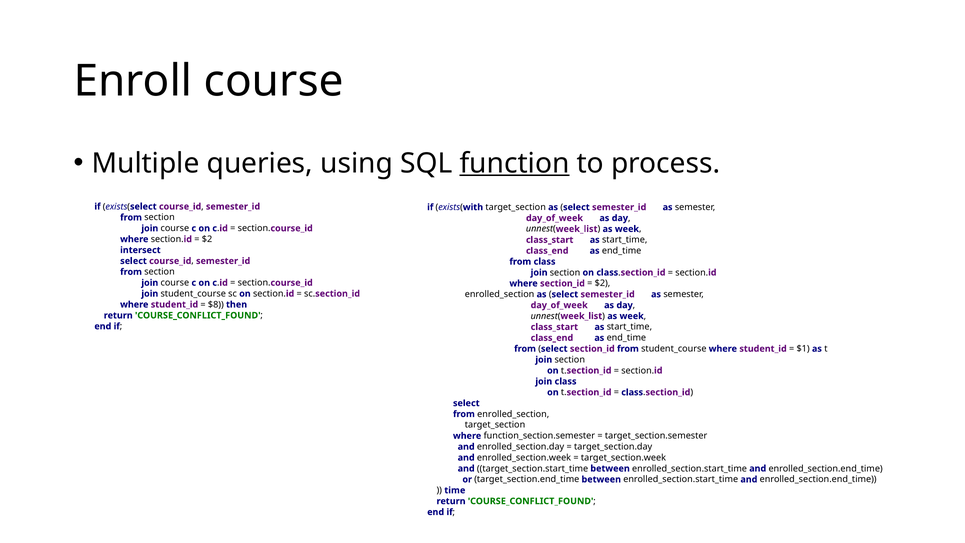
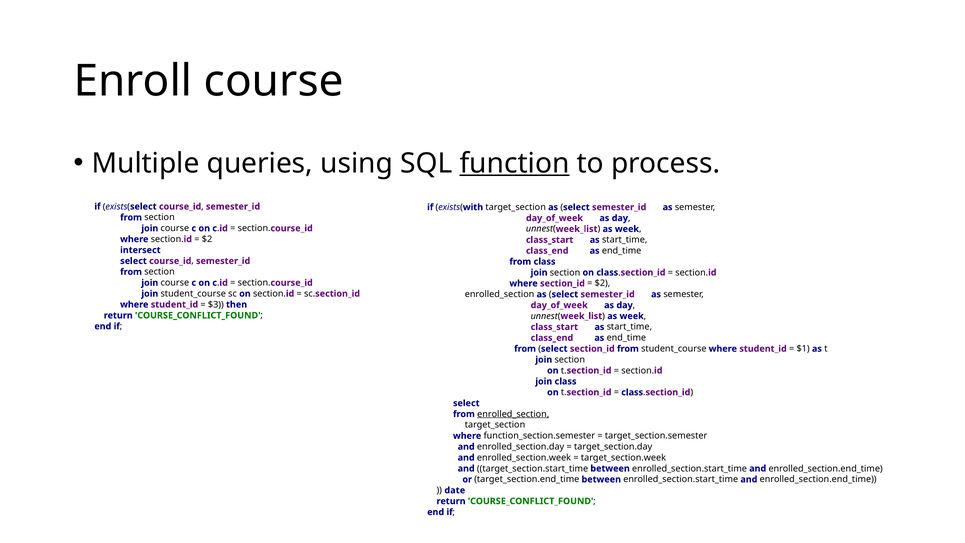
$8: $8 -> $3 (216, 304)
enrolled_section underline: none -> present (513, 414)
time: time -> date (455, 490)
